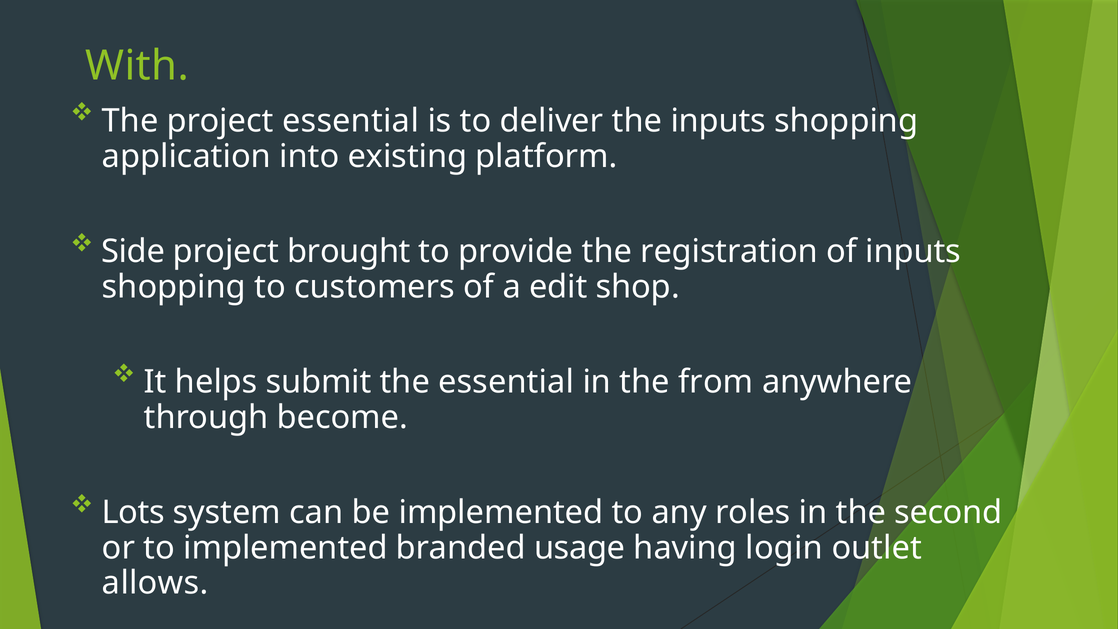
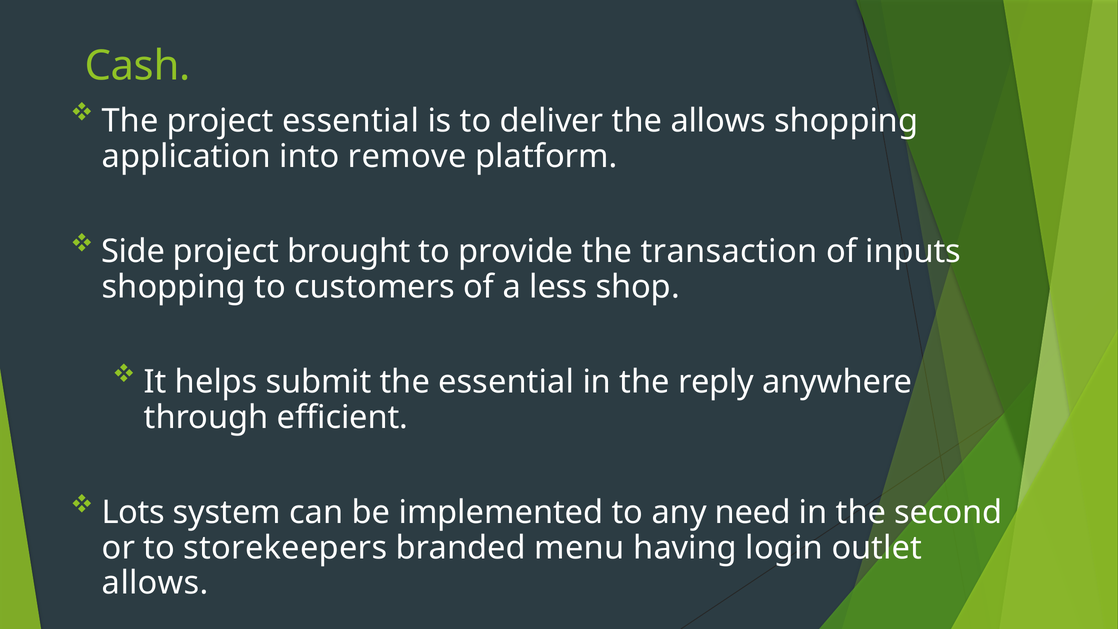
With: With -> Cash (137, 66)
the inputs: inputs -> allows (718, 121)
existing: existing -> remove (407, 156)
registration: registration -> transaction (729, 252)
edit: edit -> less (558, 287)
from: from -> reply (716, 382)
become: become -> efficient (342, 417)
roles: roles -> need (753, 513)
to implemented: implemented -> storekeepers (285, 548)
usage: usage -> menu (579, 548)
